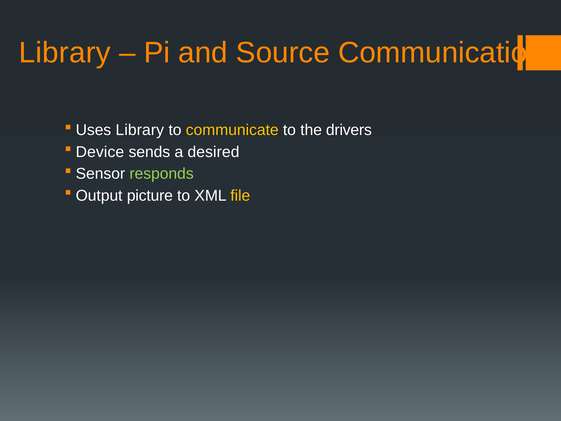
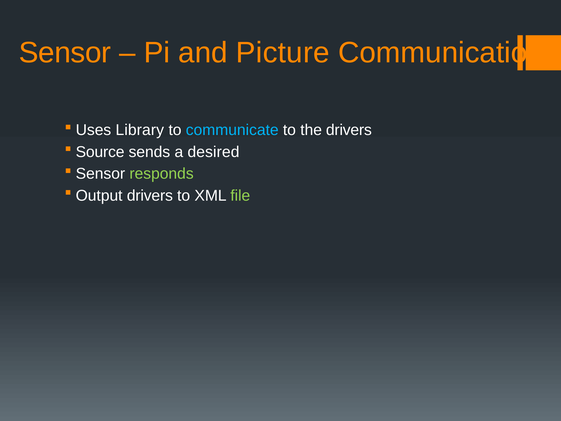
Library: Library -> Sensor (65, 53)
Source: Source -> Picture (283, 53)
communicate colour: yellow -> light blue (232, 130)
Device: Device -> Source (100, 152)
Output picture: picture -> drivers (150, 195)
file colour: yellow -> light green (240, 195)
